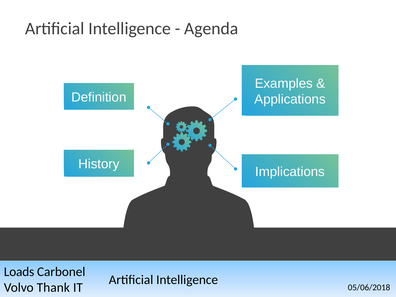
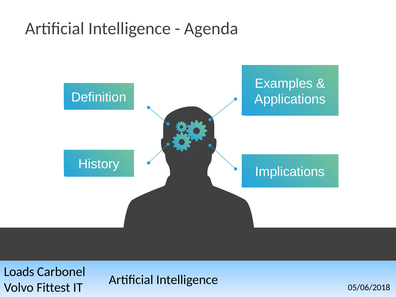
Thank: Thank -> Fittest (53, 288)
